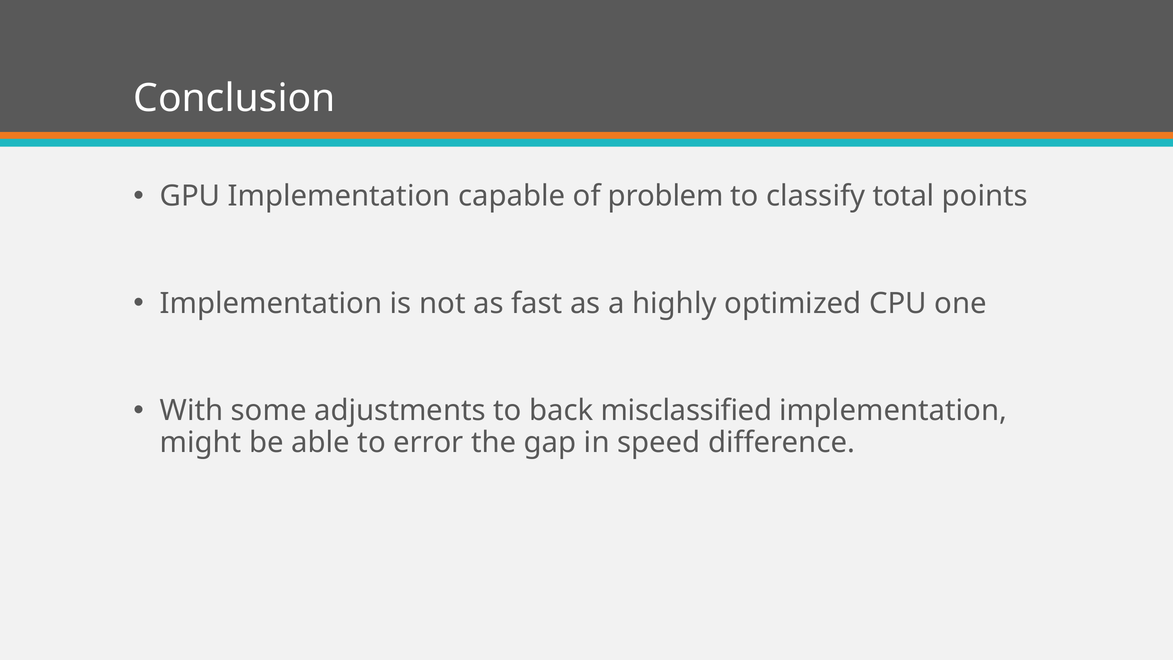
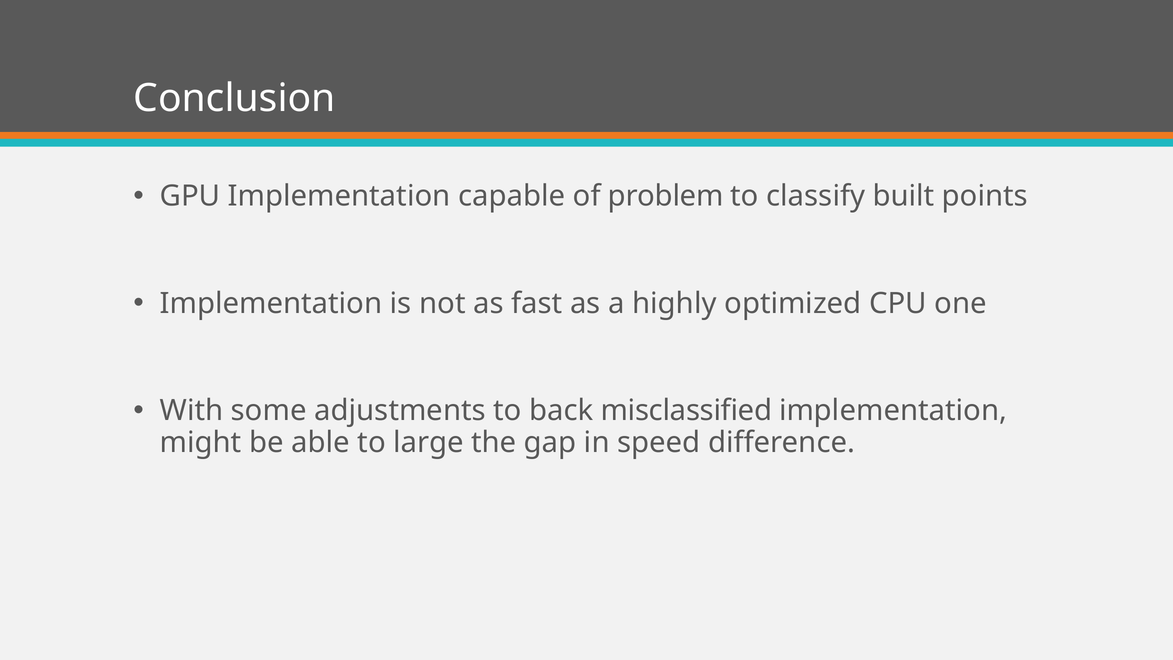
total: total -> built (903, 196)
error: error -> large (429, 442)
